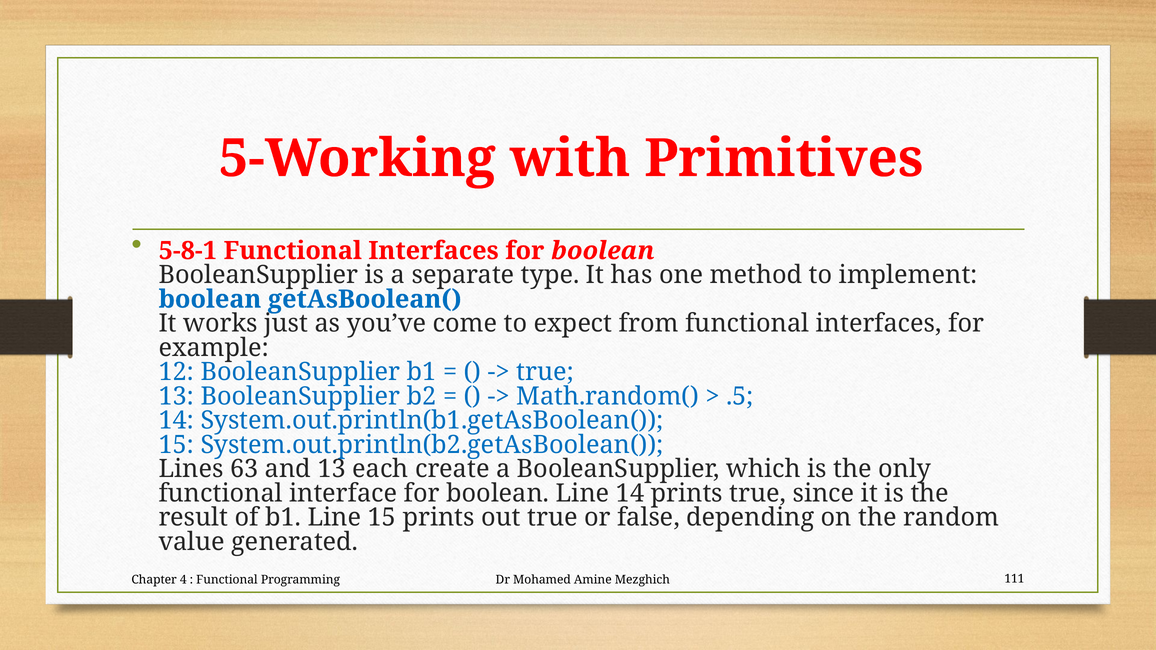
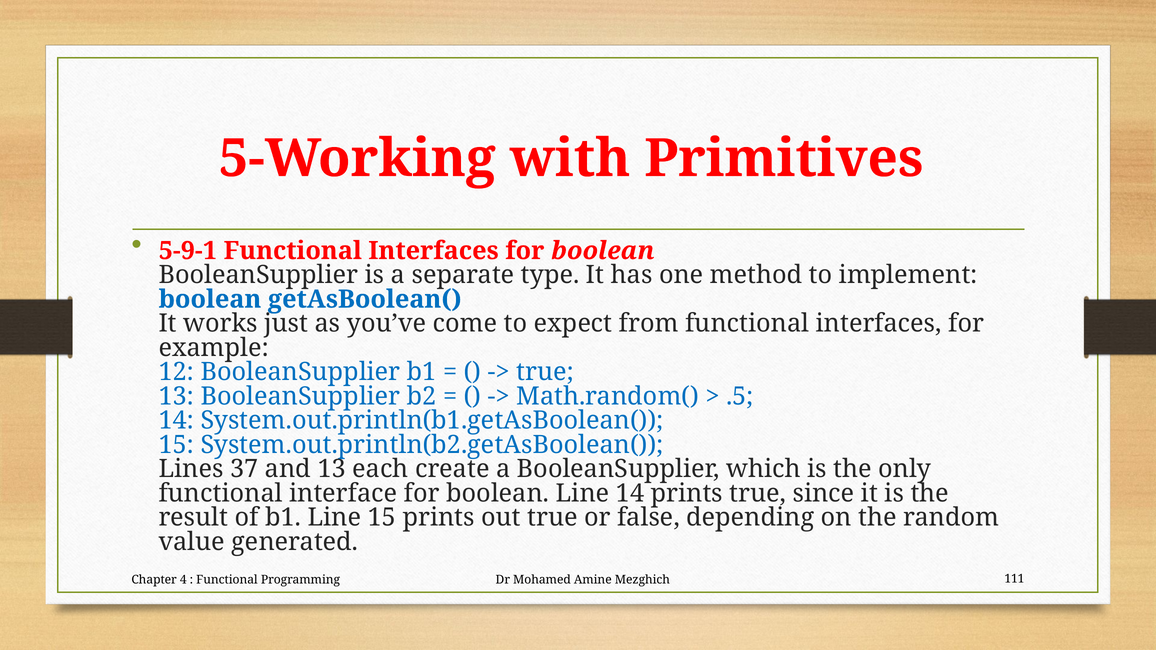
5-8-1: 5-8-1 -> 5-9-1 (188, 251)
63: 63 -> 37 (244, 469)
